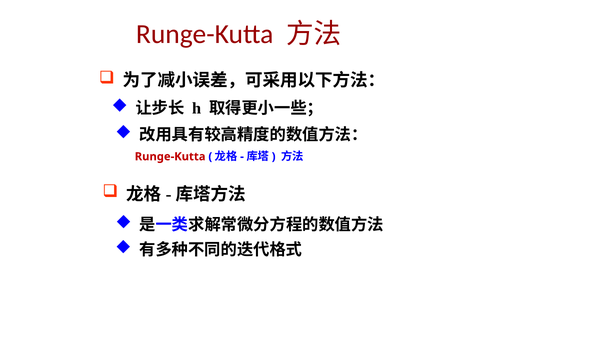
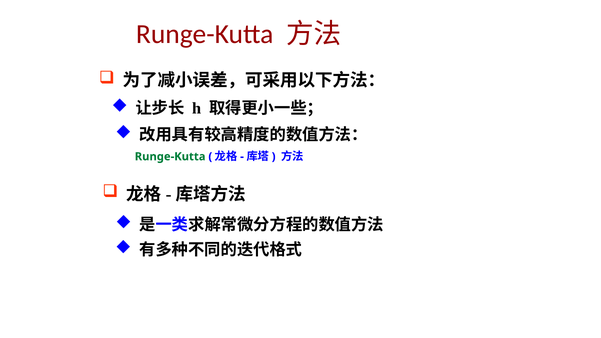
Runge-Kutta colour: red -> green (170, 157)
